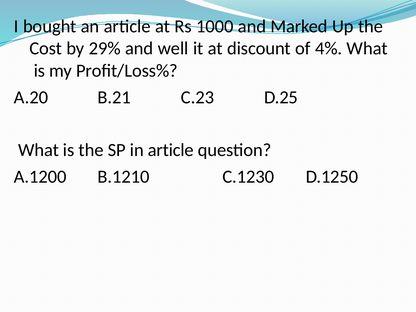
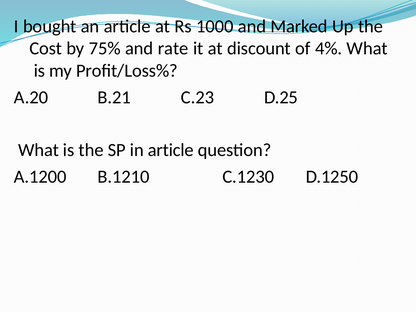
29%: 29% -> 75% (105, 49)
well: well -> rate (173, 49)
